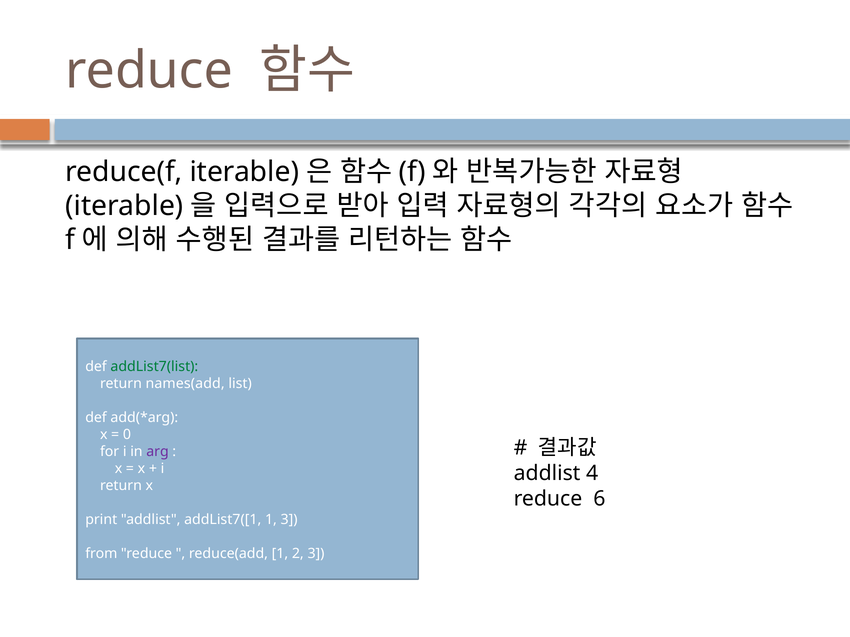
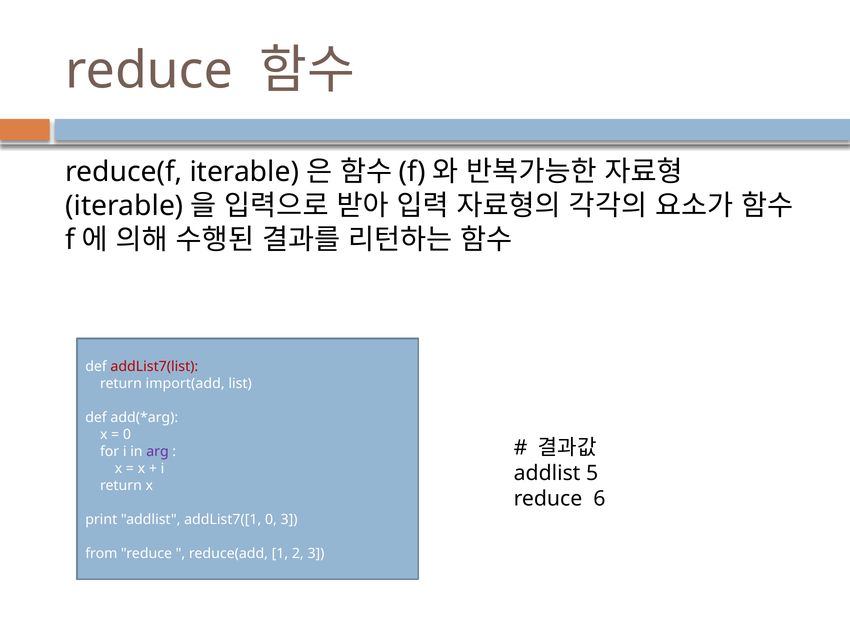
addList7(list colour: green -> red (154, 367)
names(add: names(add -> import(add (185, 384)
4: 4 -> 5 (592, 474)
addList7([1 1: 1 -> 0 (271, 520)
